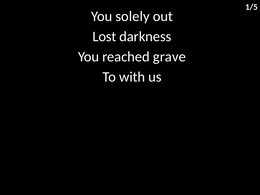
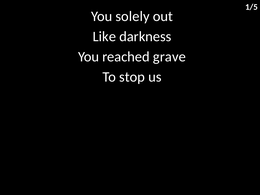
Lost: Lost -> Like (104, 37)
with: with -> stop (132, 77)
